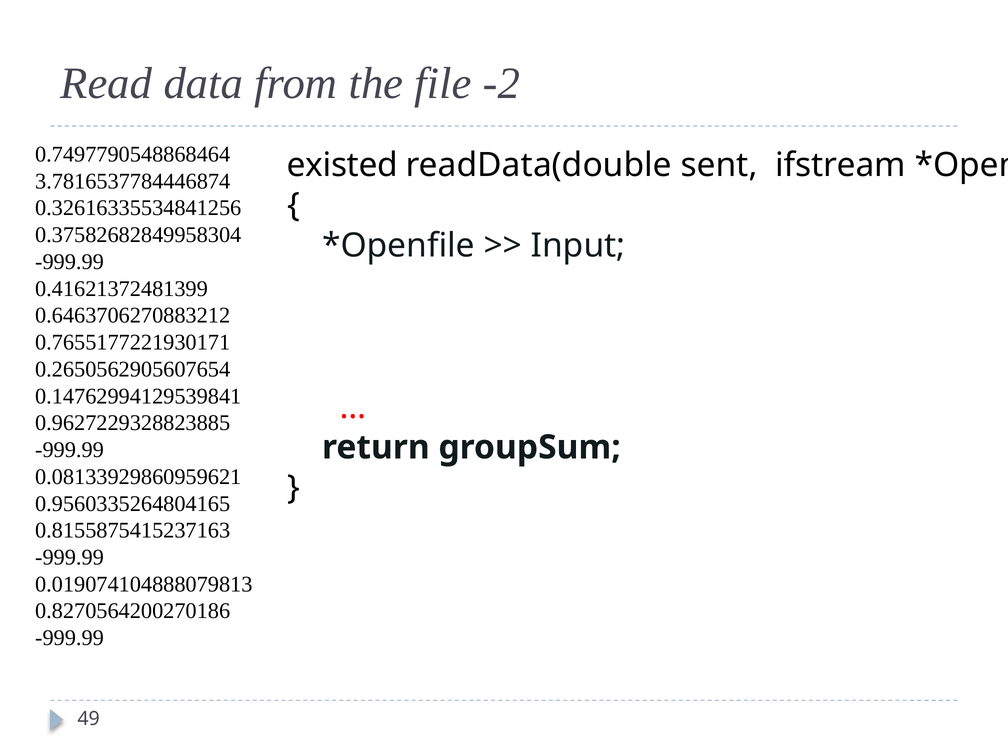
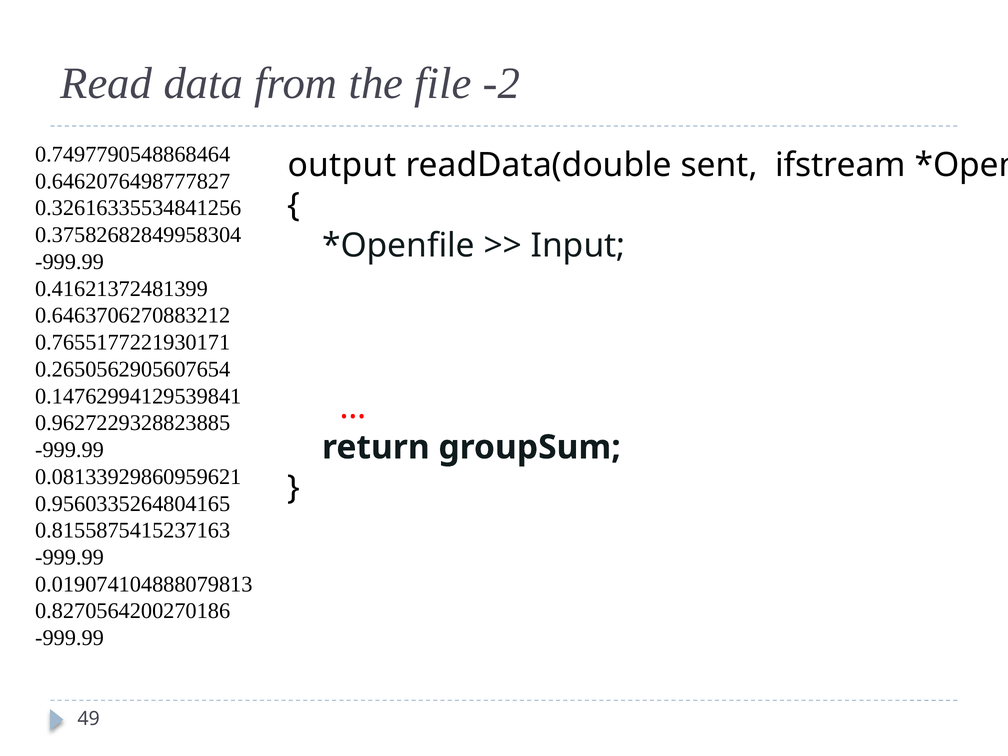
existed: existed -> output (342, 165)
3.7816537784446874: 3.7816537784446874 -> 0.6462076498777827 (133, 181)
